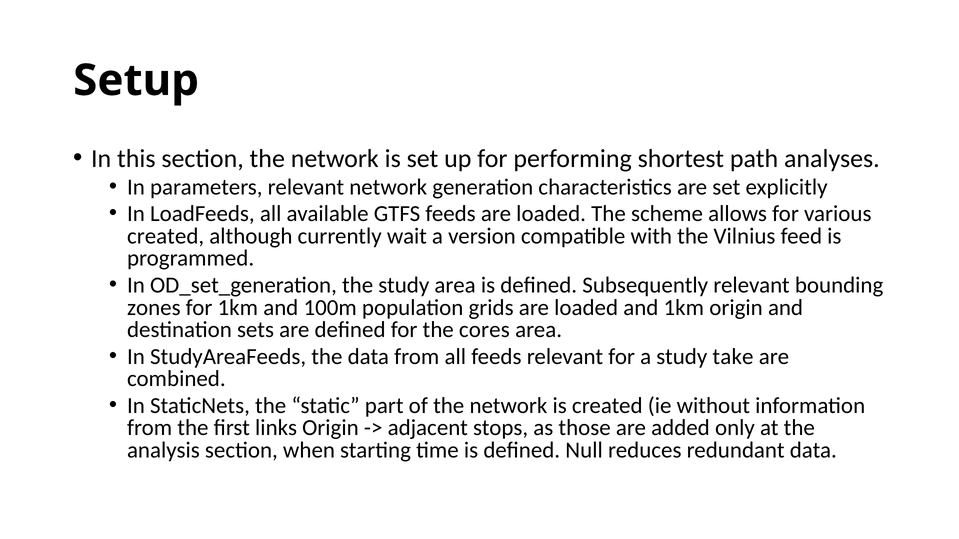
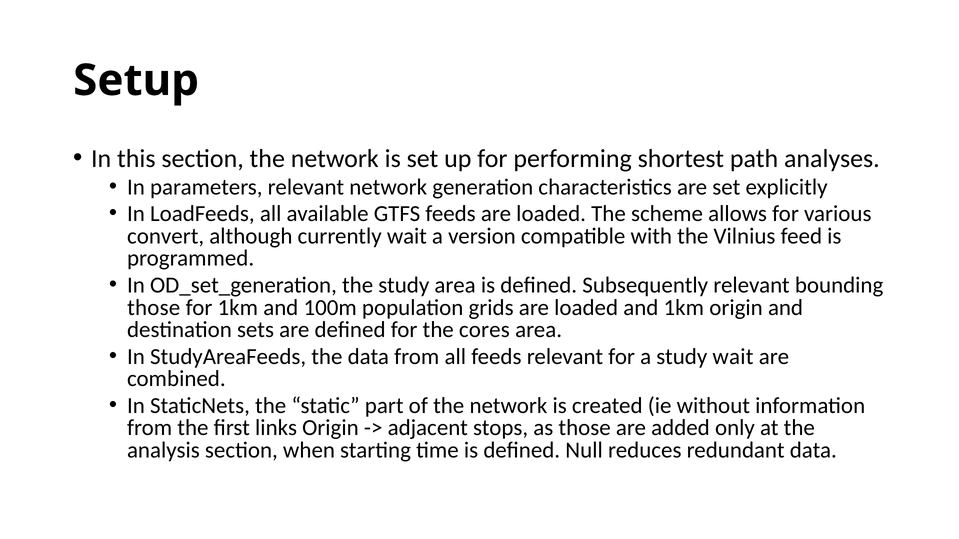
created: created -> convert (166, 236)
zones: zones -> those (154, 308)
study take: take -> wait (733, 357)
